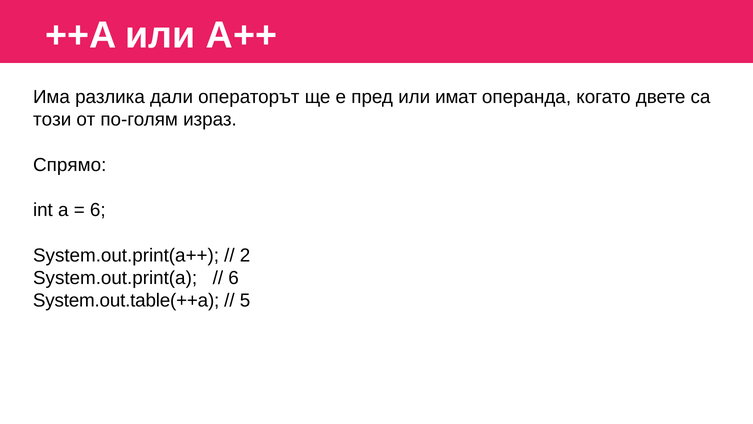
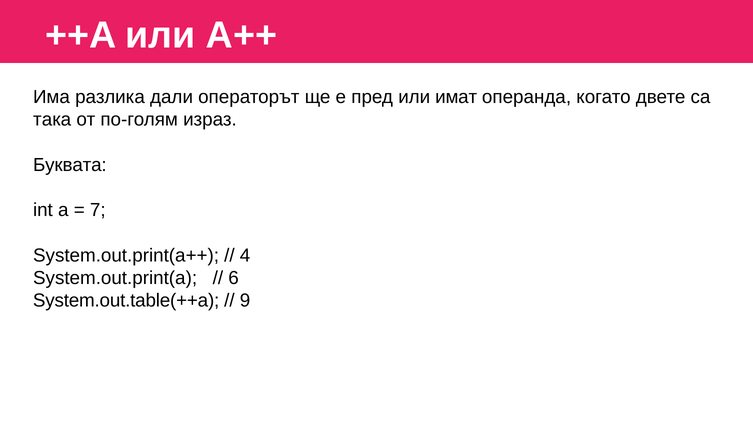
този: този -> така (52, 120)
Спрямо: Спрямо -> Буквата (70, 165)
6: 6 -> 7 (98, 210)
2: 2 -> 4 (245, 255)
5: 5 -> 9 (245, 300)
